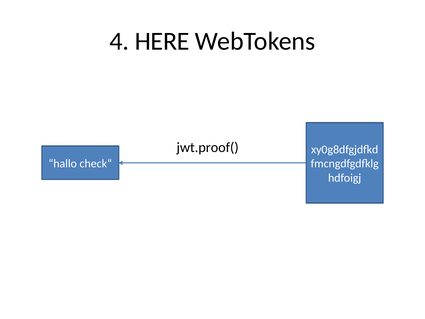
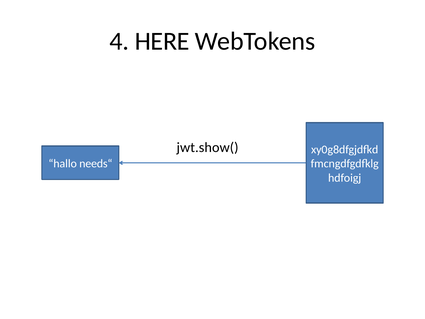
jwt.proof(: jwt.proof( -> jwt.show( (208, 148)
check“: check“ -> needs“ (96, 164)
